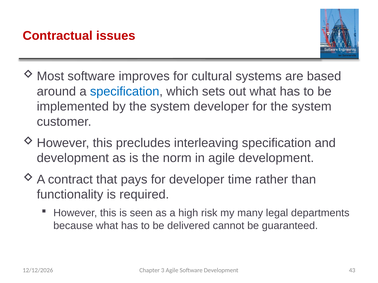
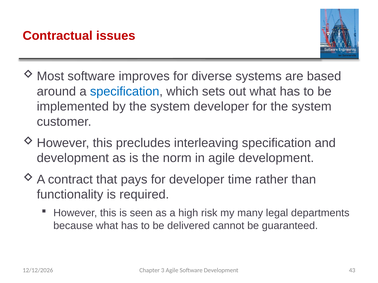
cultural: cultural -> diverse (212, 76)
